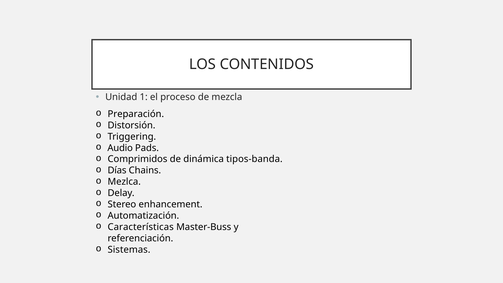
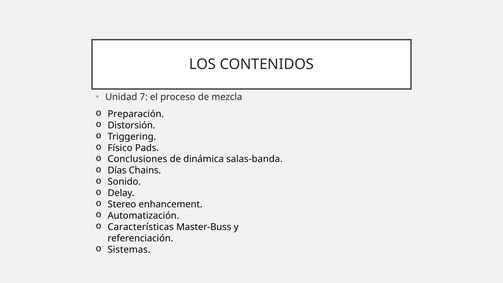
1: 1 -> 7 (144, 97)
Audio: Audio -> Físico (120, 148)
Comprimidos: Comprimidos -> Conclusiones (137, 159)
tipos-banda: tipos-banda -> salas-banda (254, 159)
Mezlca: Mezlca -> Sonido (124, 182)
